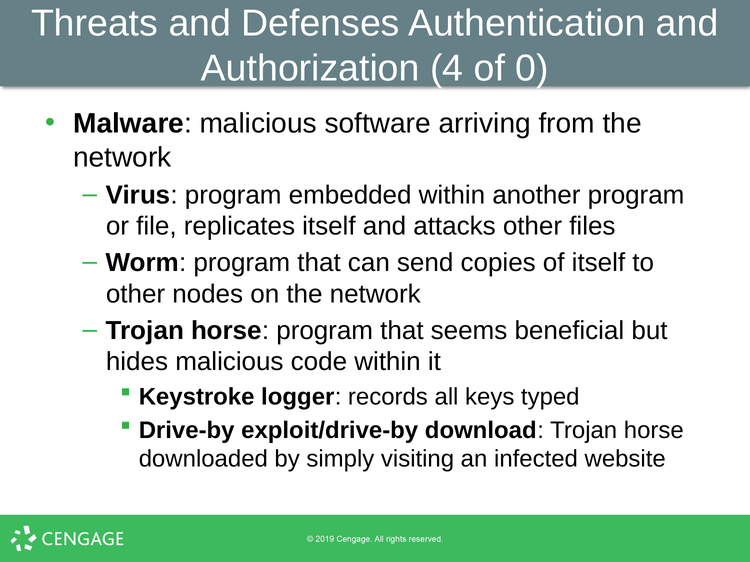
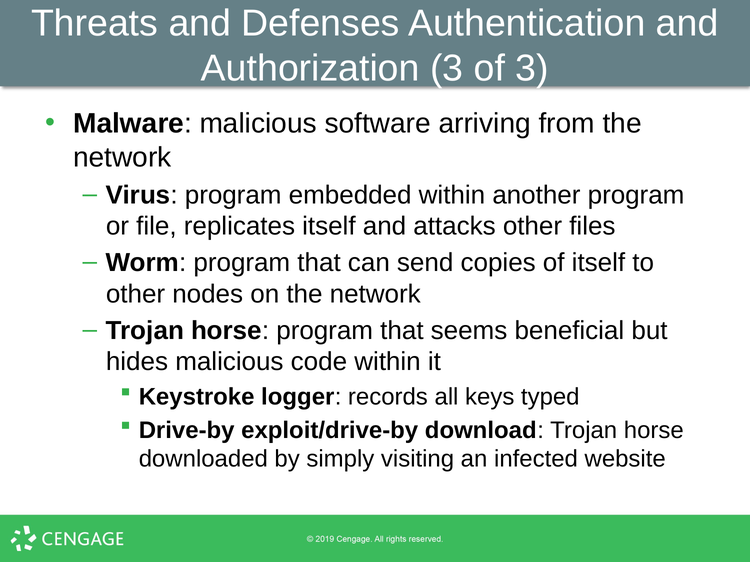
Authorization 4: 4 -> 3 (447, 69)
of 0: 0 -> 3 (532, 69)
